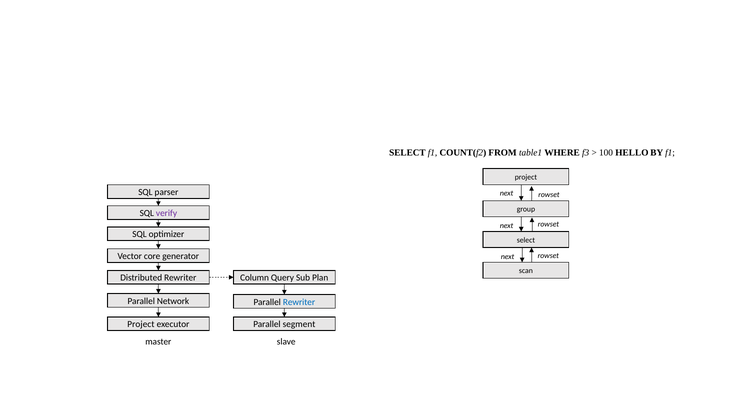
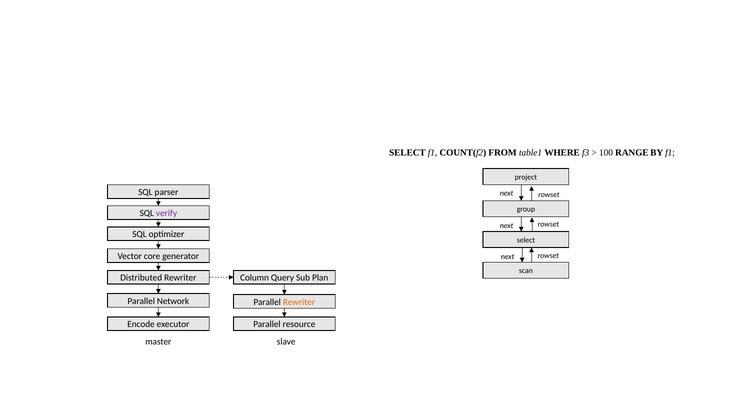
HELLO: HELLO -> RANGE (632, 153)
Rewriter colour: blue -> orange (299, 302)
Project: Project -> Encode (141, 325)
segment: segment -> resource (299, 325)
